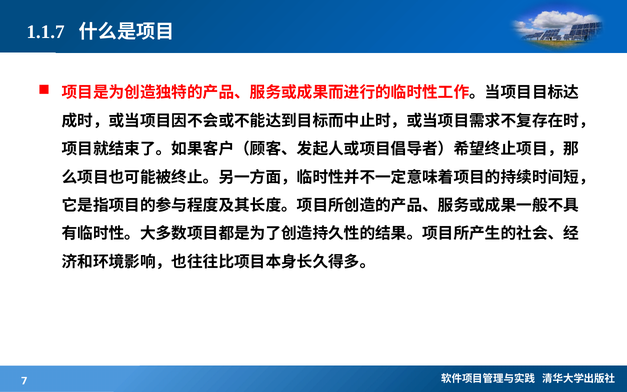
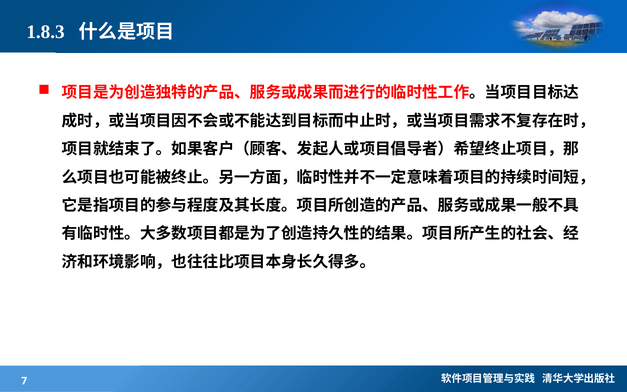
1.1.7: 1.1.7 -> 1.8.3 (46, 32)
